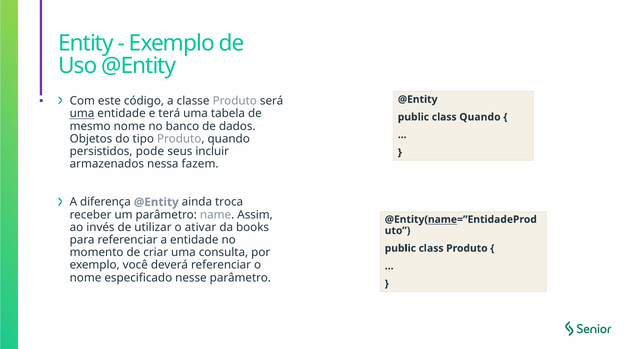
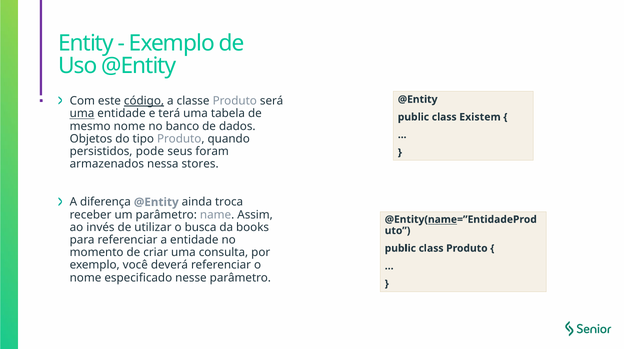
código underline: none -> present (144, 101)
class Quando: Quando -> Existem (480, 117)
incluir: incluir -> foram (212, 151)
fazem: fazem -> stores (200, 164)
ativar: ativar -> busca (201, 227)
